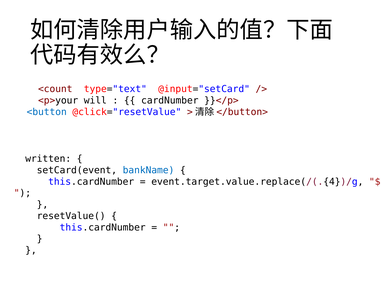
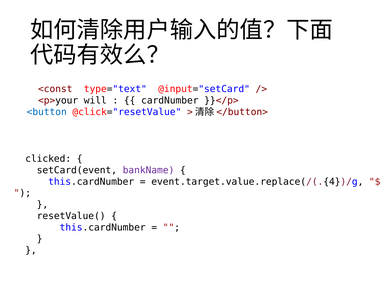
<count: <count -> <const (55, 89)
written: written -> clicked (48, 159)
bankName colour: blue -> purple (149, 170)
